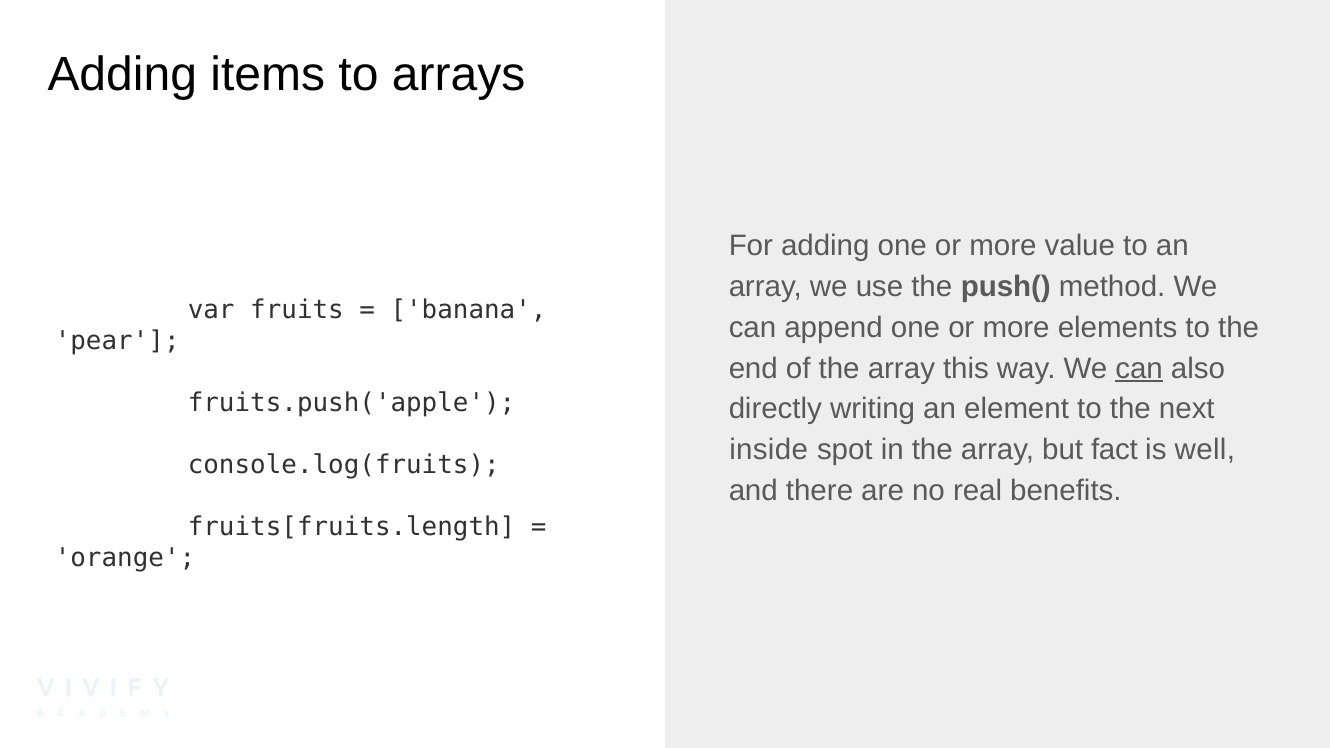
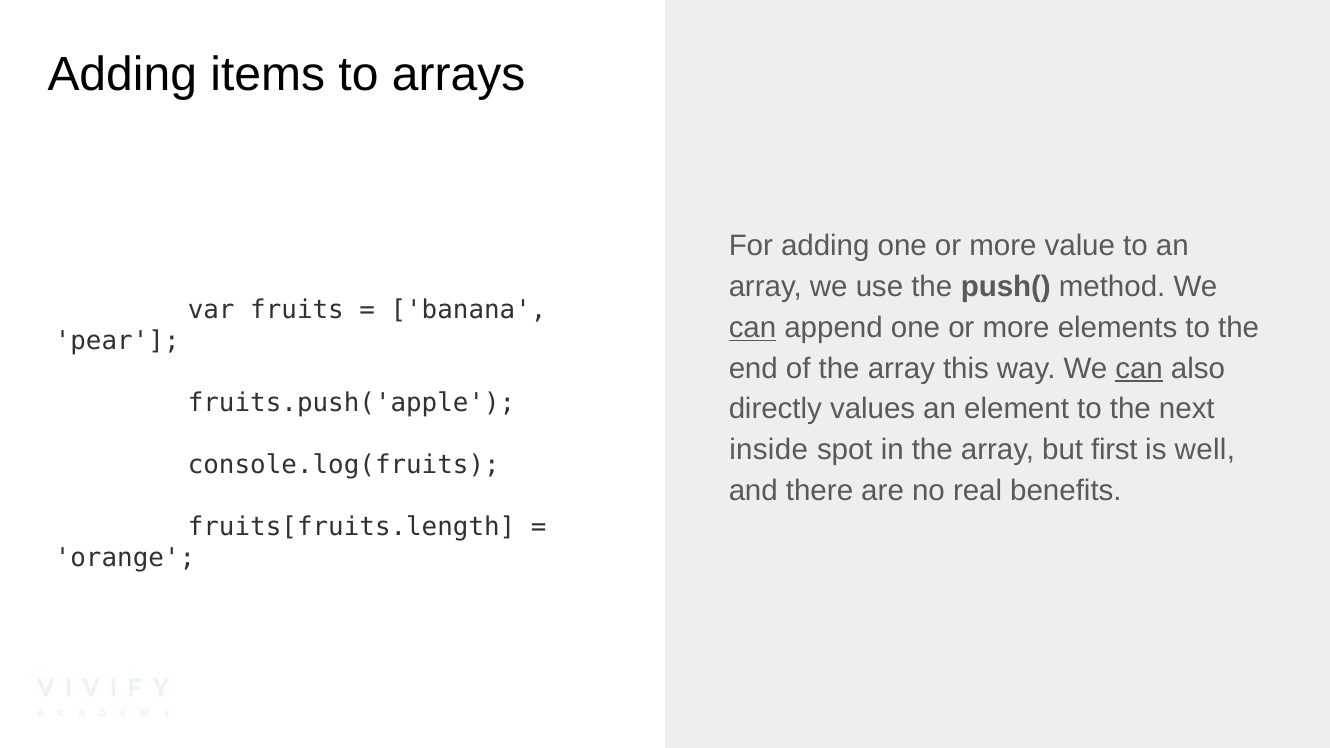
can underline: none -> present (753, 328)
writing: writing -> values (873, 409)
fact: fact -> first (1114, 450)
